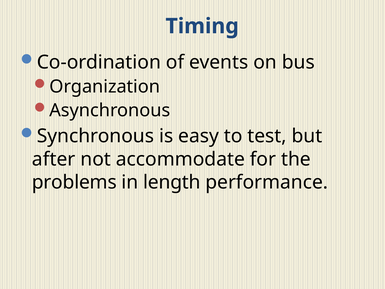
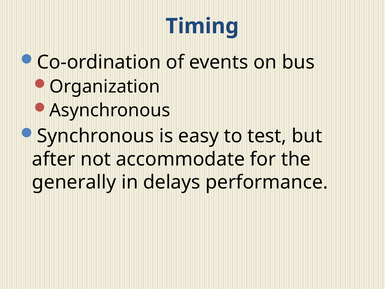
problems: problems -> generally (74, 182)
length: length -> delays (172, 182)
